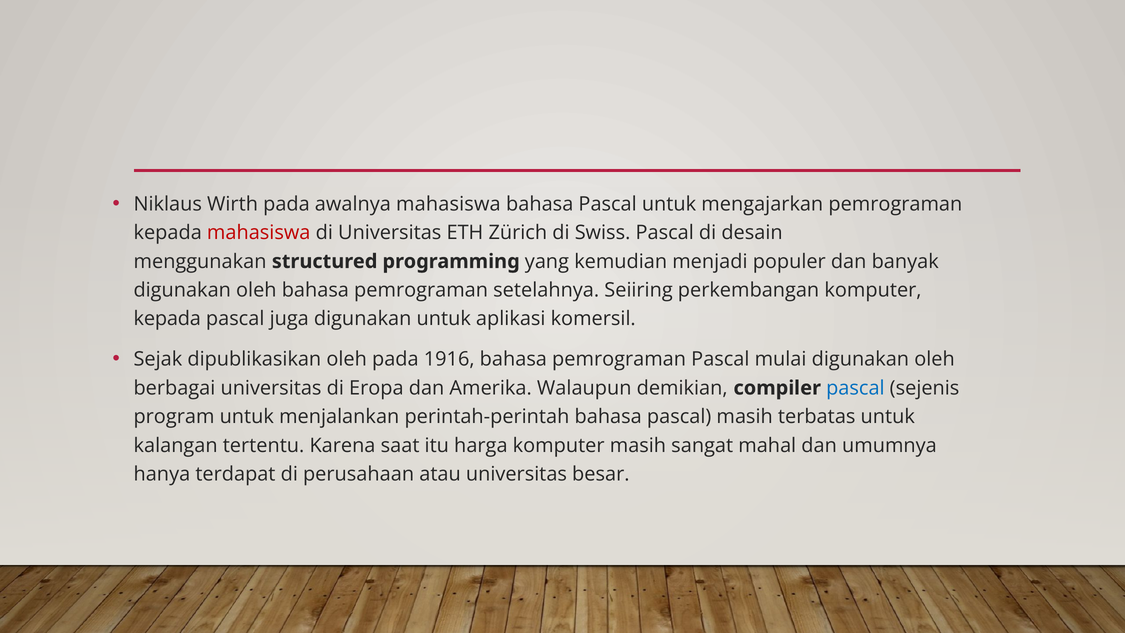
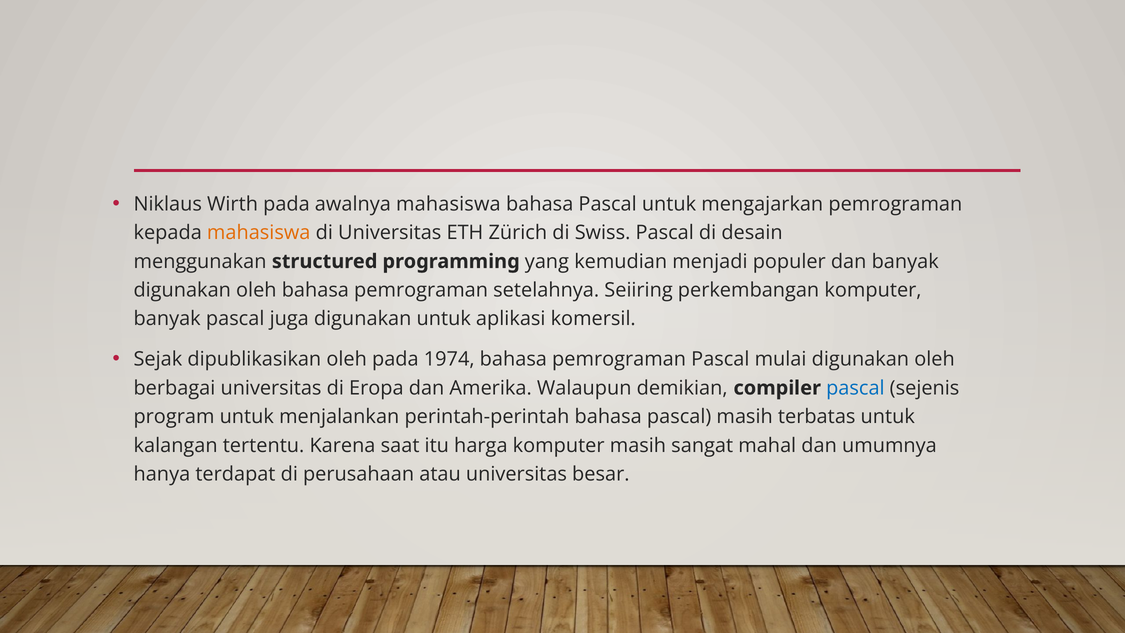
mahasiswa colour: red -> orange (259, 233)
kepada: kepada -> banyak (167, 319)
1916: 1916 -> 1974 (449, 359)
